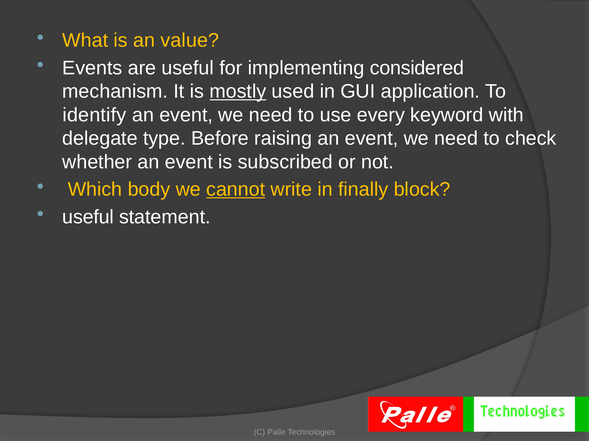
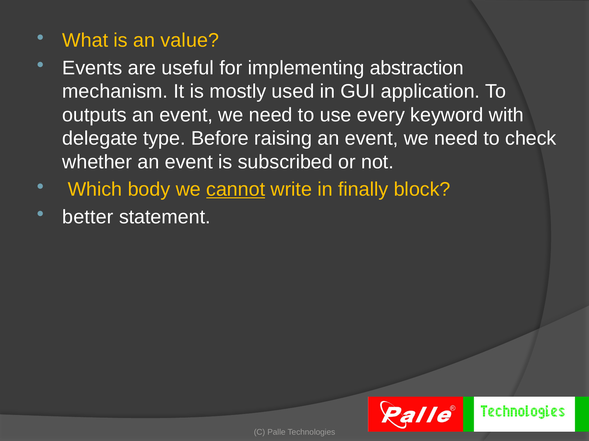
considered: considered -> abstraction (417, 68)
mostly underline: present -> none (238, 92)
identify: identify -> outputs (95, 115)
useful: useful -> better (88, 217)
